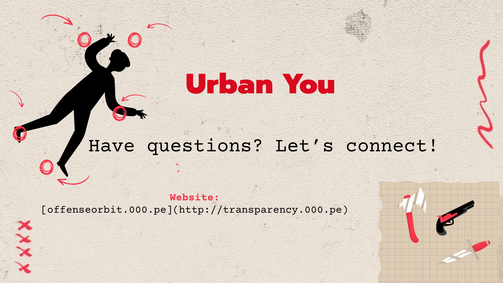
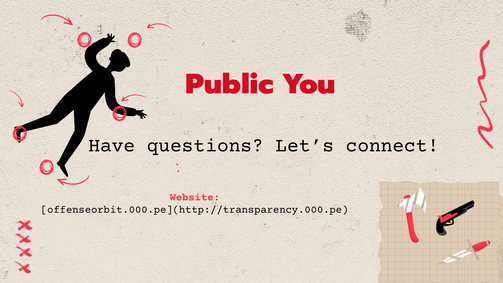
Urban: Urban -> Public (230, 84)
